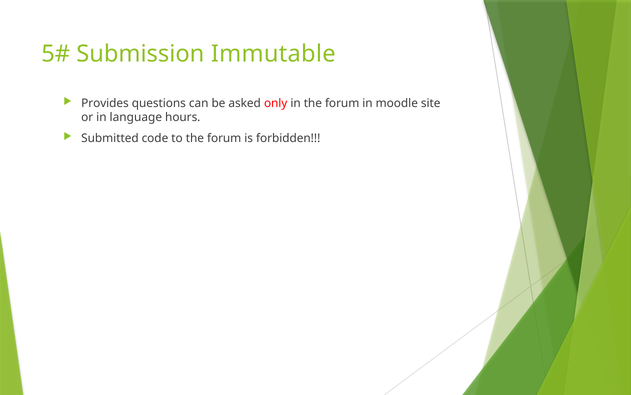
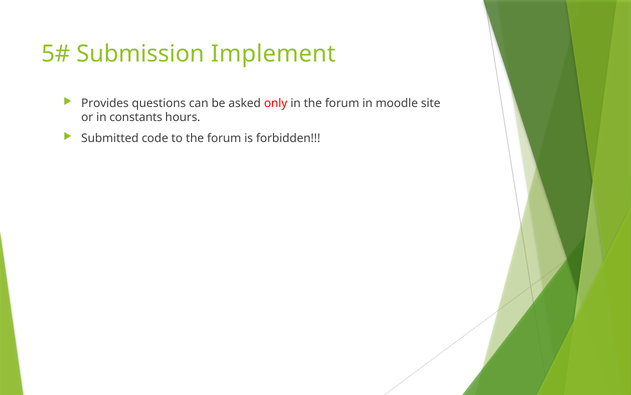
Immutable: Immutable -> Implement (273, 54)
language: language -> constants (136, 117)
